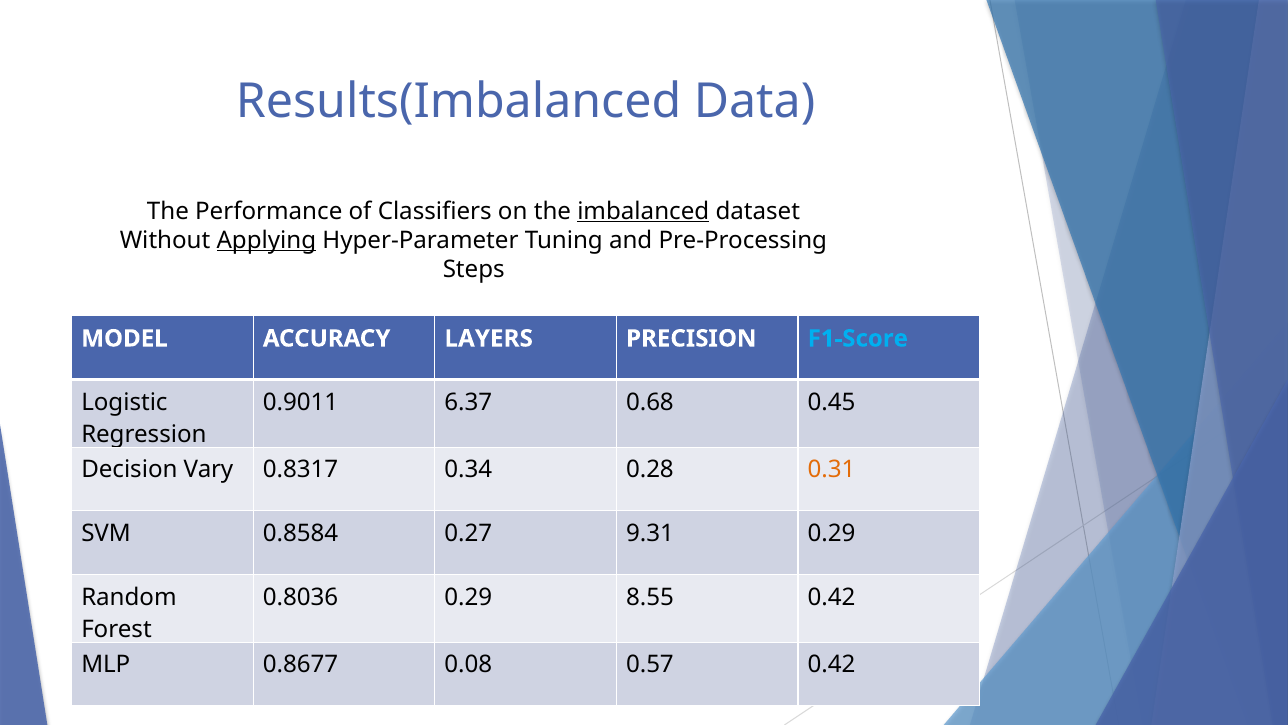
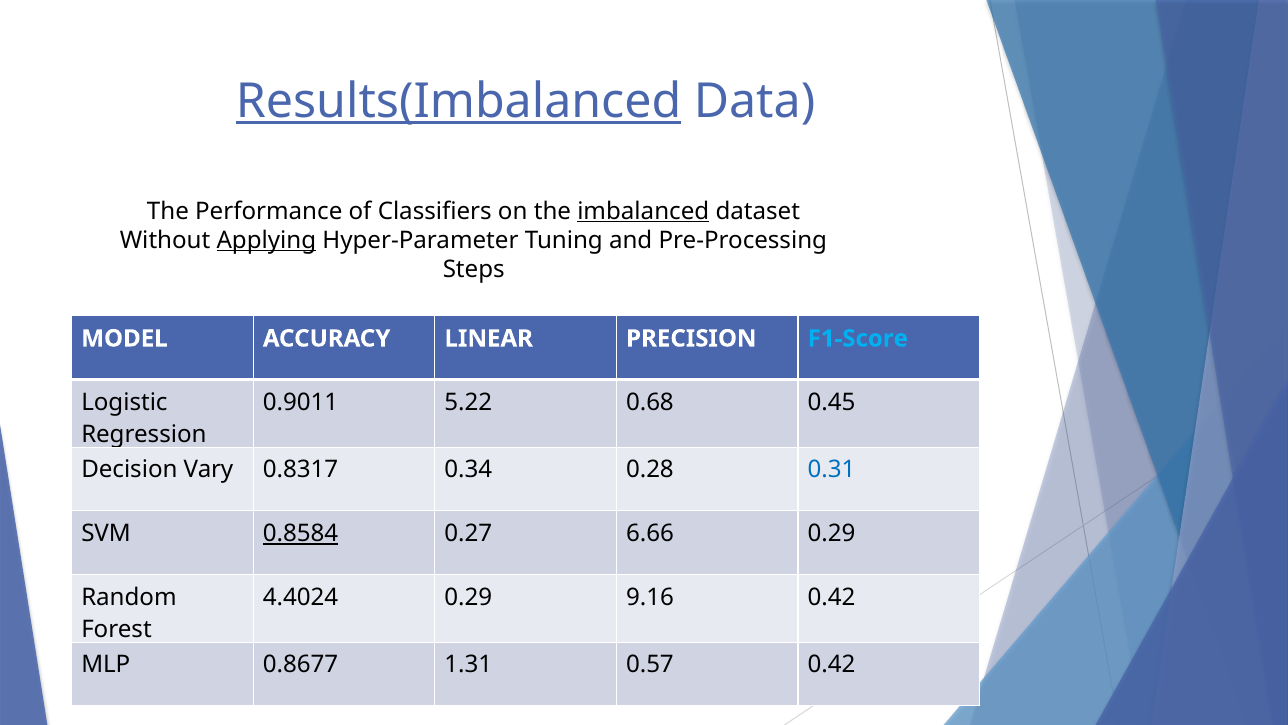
Results(Imbalanced underline: none -> present (459, 102)
LAYERS: LAYERS -> LINEAR (489, 338)
6.37: 6.37 -> 5.22 (468, 402)
0.31 colour: orange -> blue (832, 470)
0.8584 underline: none -> present (301, 533)
9.31: 9.31 -> 6.66 (650, 533)
0.8036: 0.8036 -> 4.4024 (301, 597)
8.55: 8.55 -> 9.16 (650, 597)
0.08: 0.08 -> 1.31 (468, 664)
